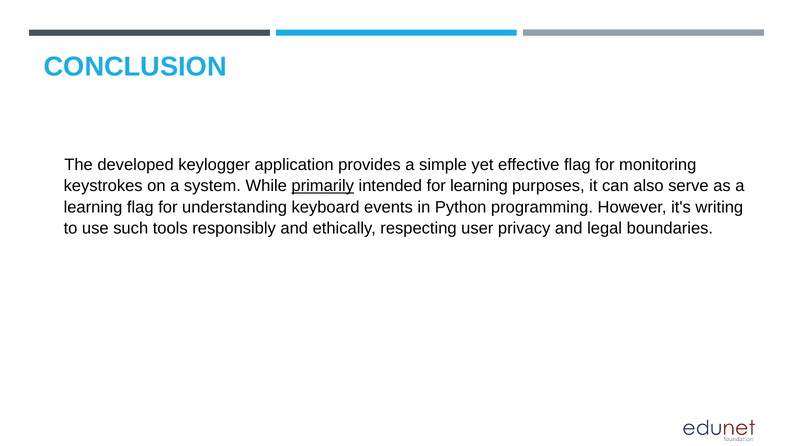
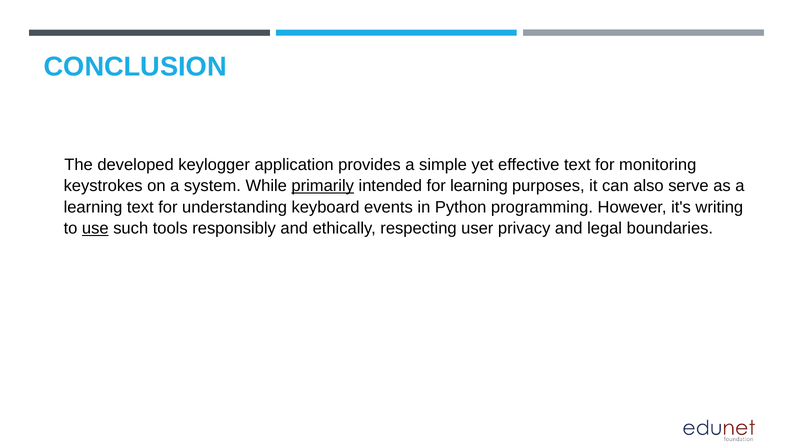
effective flag: flag -> text (577, 165)
learning flag: flag -> text (140, 207)
use underline: none -> present (95, 228)
